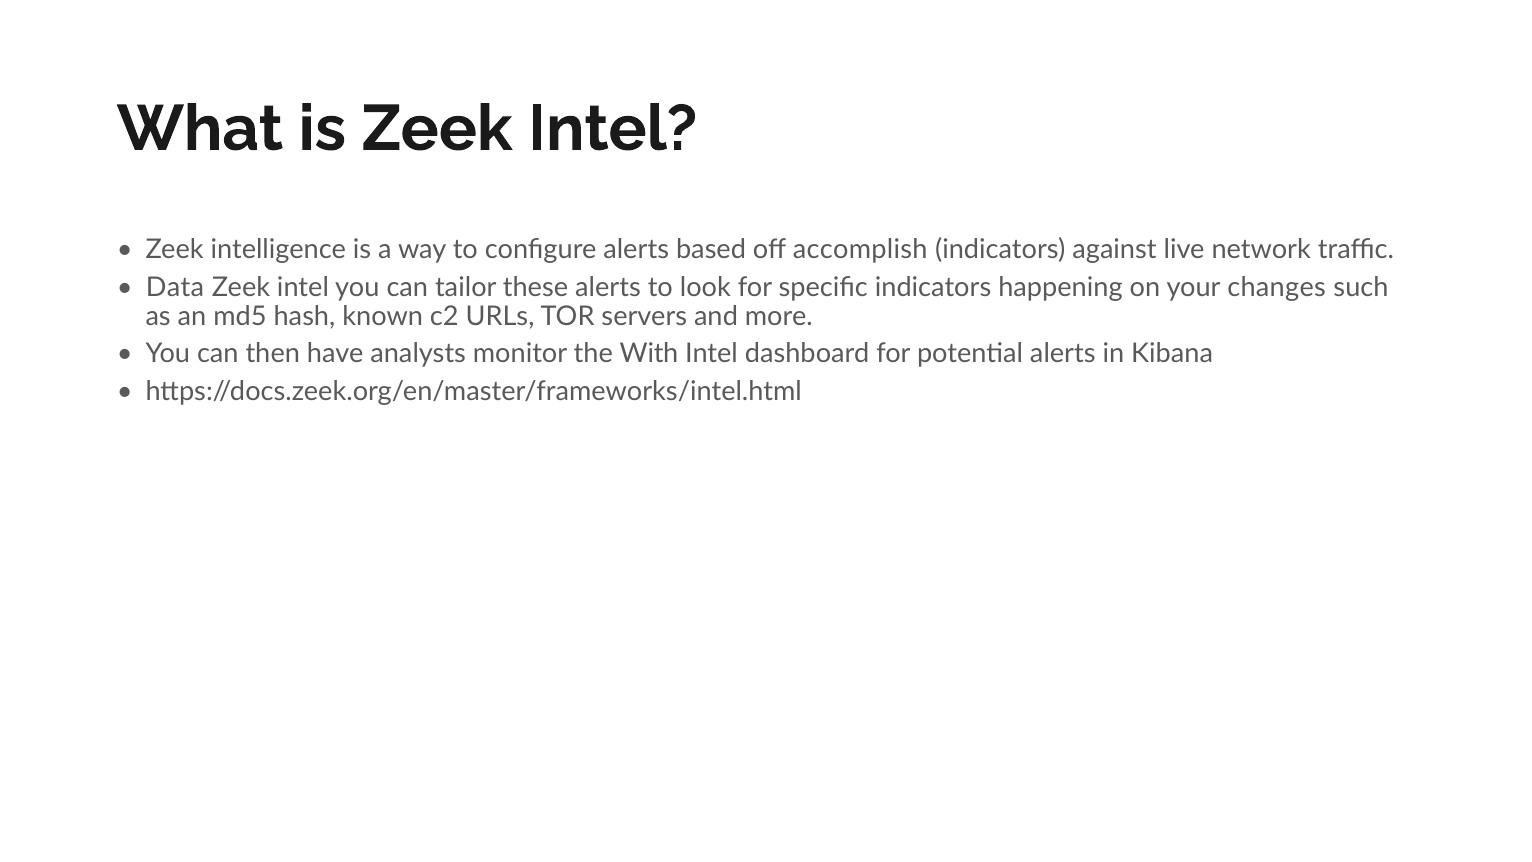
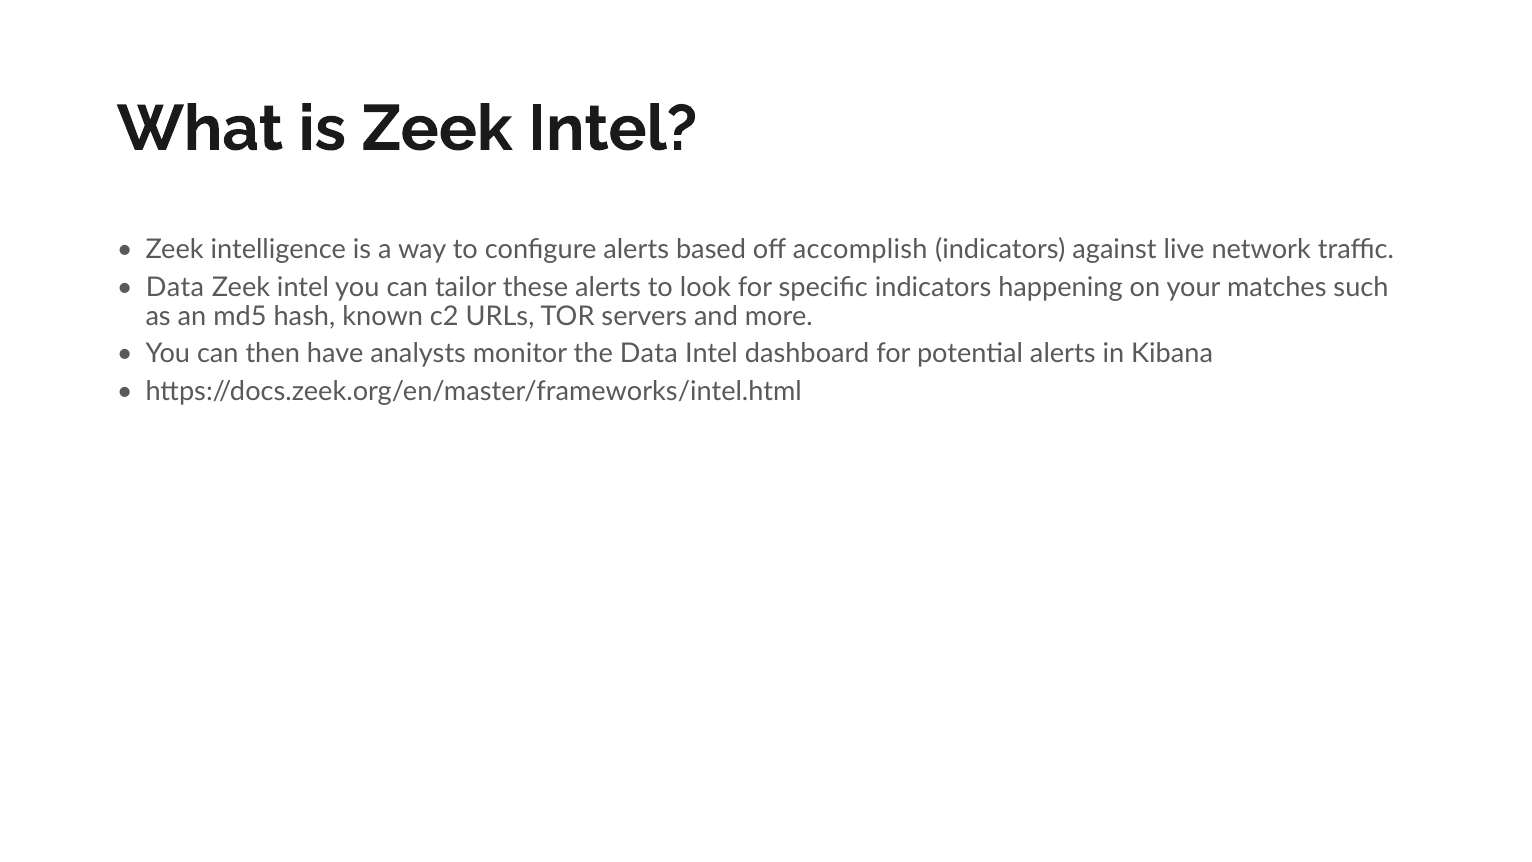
changes: changes -> matches (1277, 287)
the With: With -> Data (649, 354)
